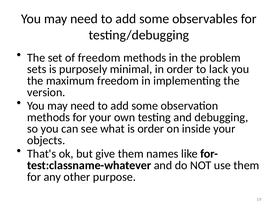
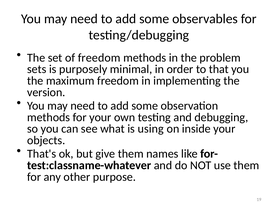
lack: lack -> that (219, 69)
is order: order -> using (151, 129)
